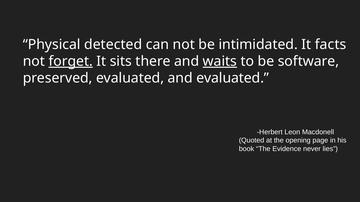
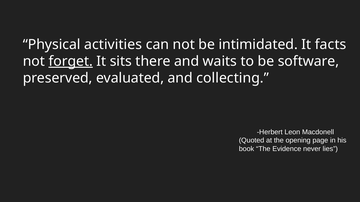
detected: detected -> activities (113, 45)
waits underline: present -> none (220, 61)
and evaluated: evaluated -> collecting (233, 78)
